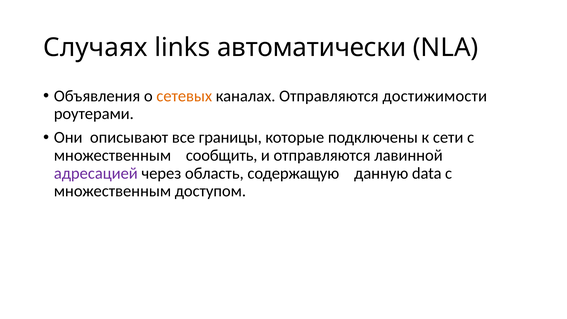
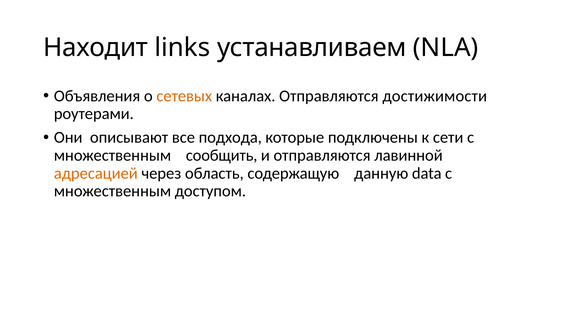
Случаях: Случаях -> Находит (96, 48)
автоматически: автоматически -> устанавливаем (312, 48)
границы: границы -> подхода (230, 138)
адресацией colour: purple -> orange (96, 173)
